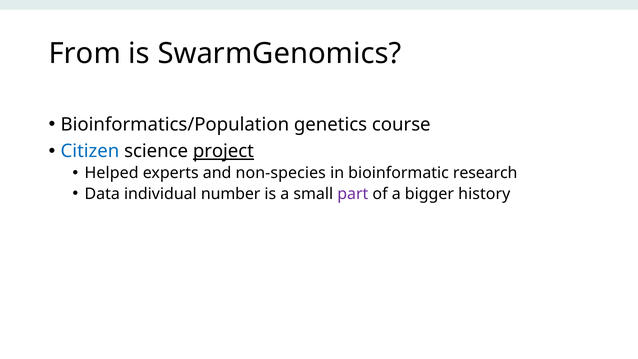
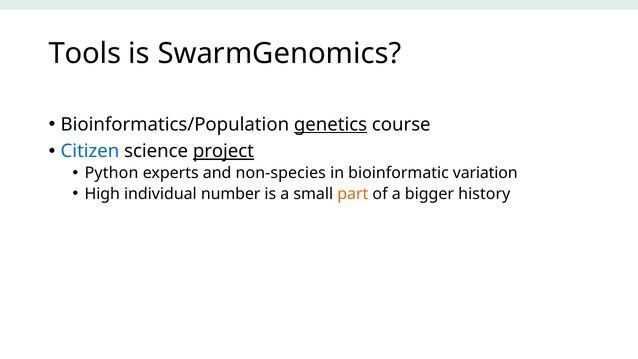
From: From -> Tools (85, 54)
genetics underline: none -> present (331, 124)
Helped: Helped -> Python (112, 173)
research: research -> variation (485, 173)
Data: Data -> High (102, 194)
part colour: purple -> orange (353, 194)
